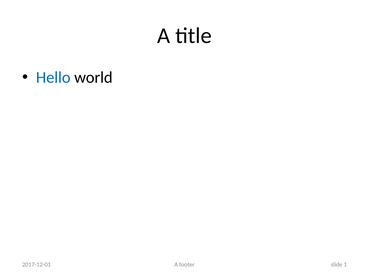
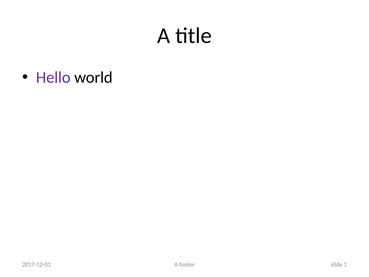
Hello colour: blue -> purple (53, 77)
